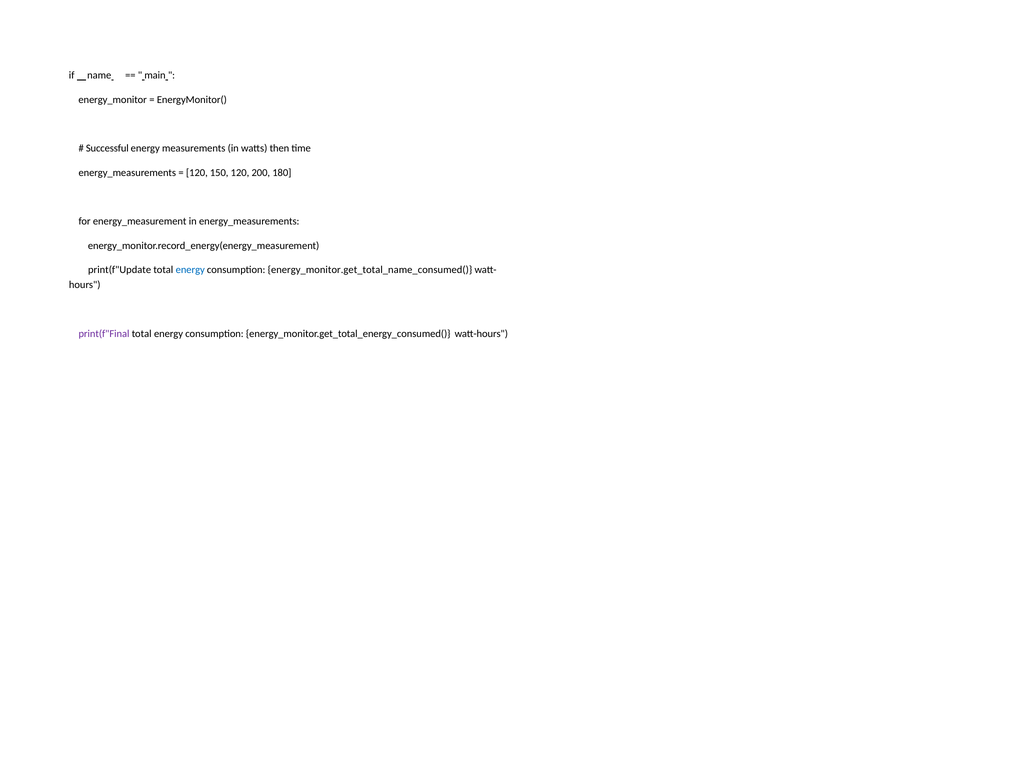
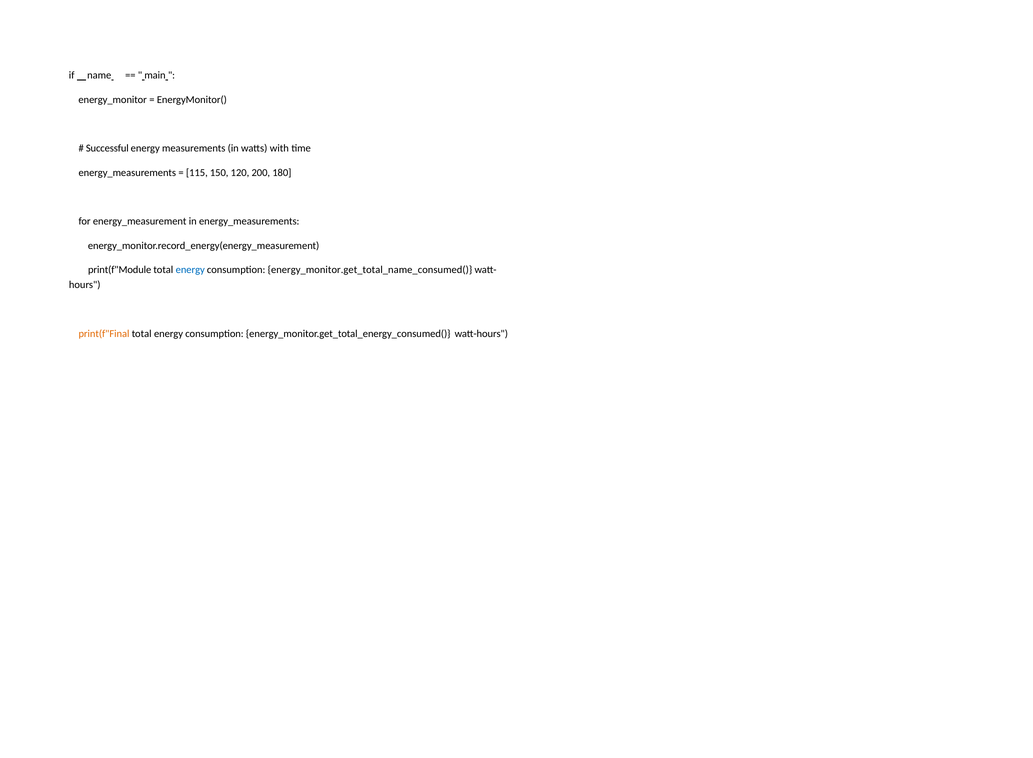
then: then -> with (279, 148)
120: 120 -> 115 (197, 173)
print(f"Update: print(f"Update -> print(f"Module (120, 270)
print(f"Final colour: purple -> orange (104, 334)
